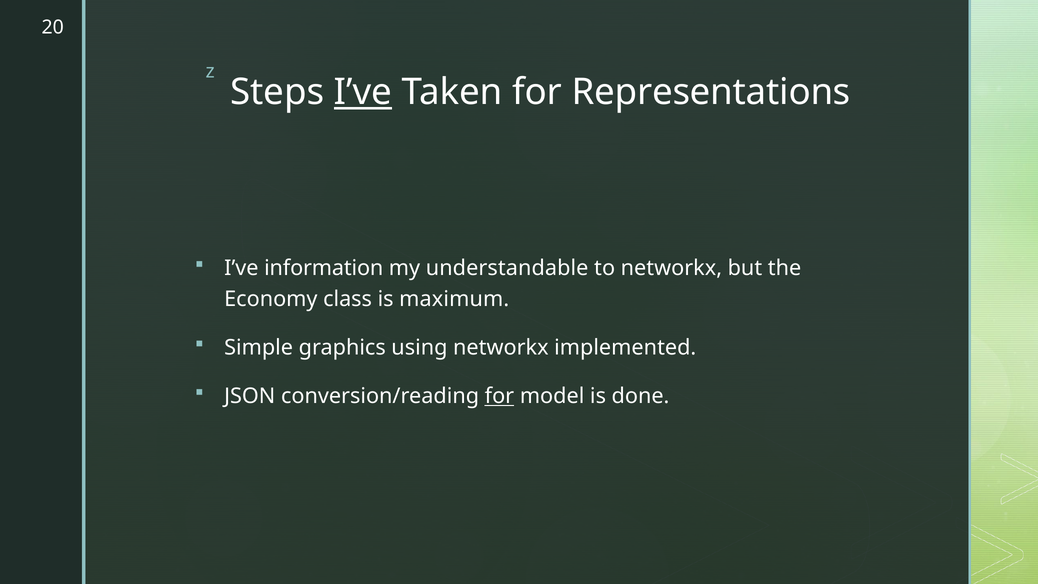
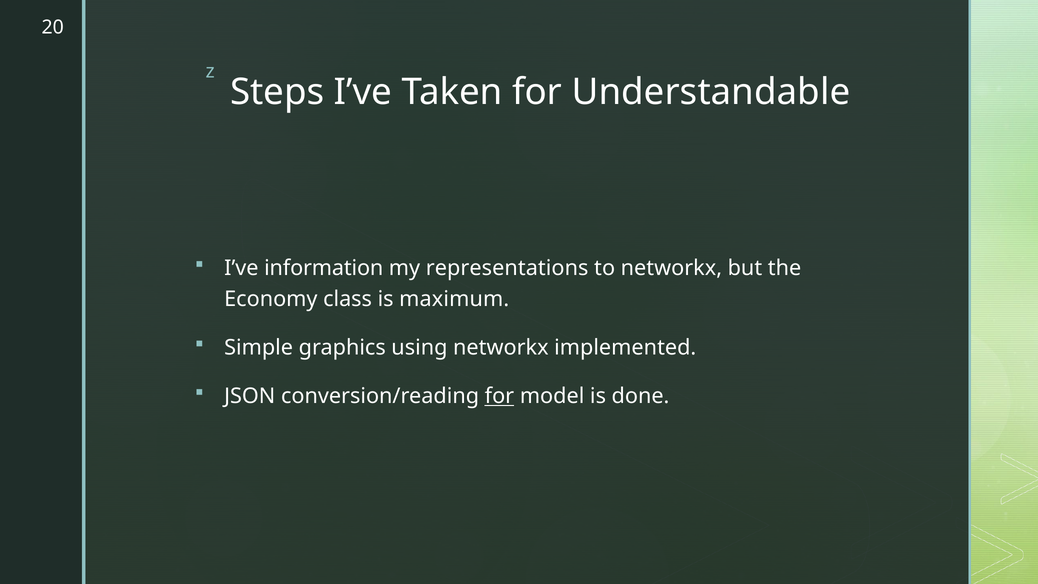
I’ve underline: present -> none (363, 92)
Representations: Representations -> Understandable (711, 92)
understandable: understandable -> representations (507, 268)
